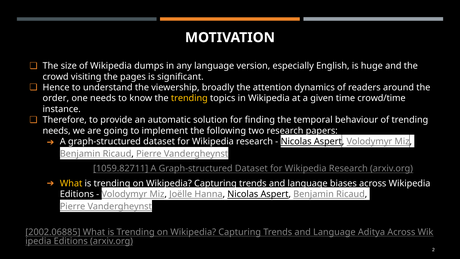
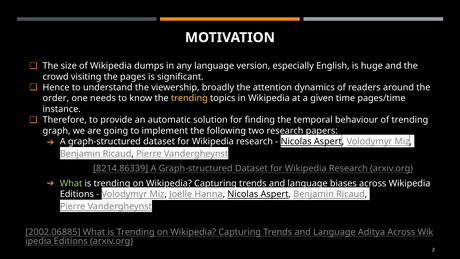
crowd/time: crowd/time -> pages/time (381, 98)
needs: needs -> graph (57, 131)
1059.82711: 1059.82711 -> 8214.86339 (121, 168)
What colour: yellow -> light green (71, 183)
